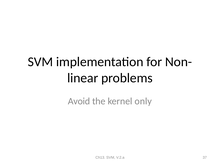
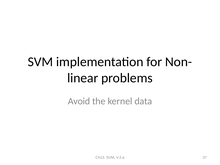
only: only -> data (143, 101)
